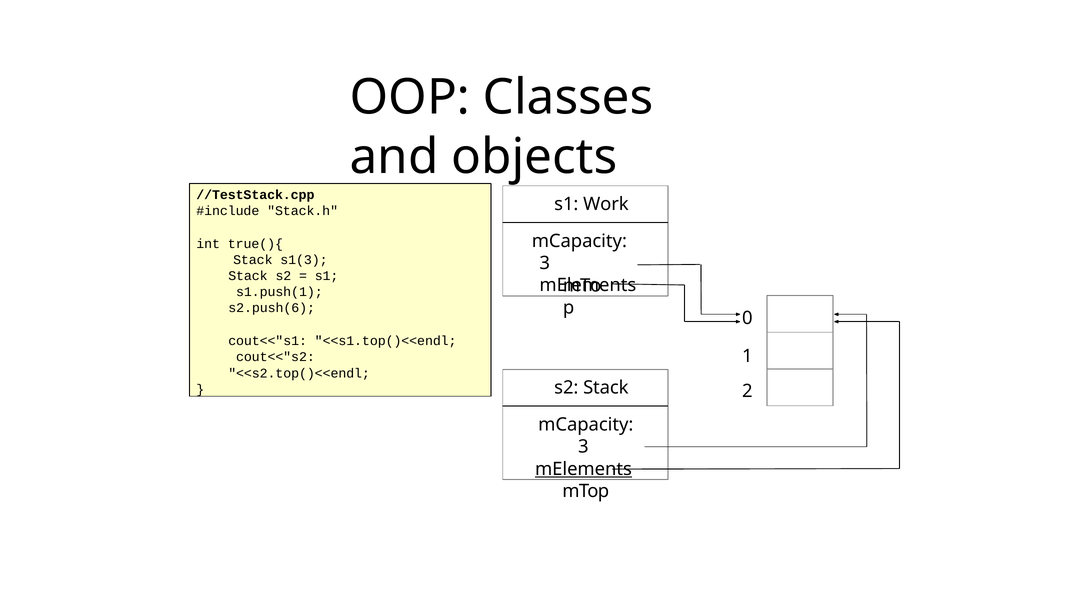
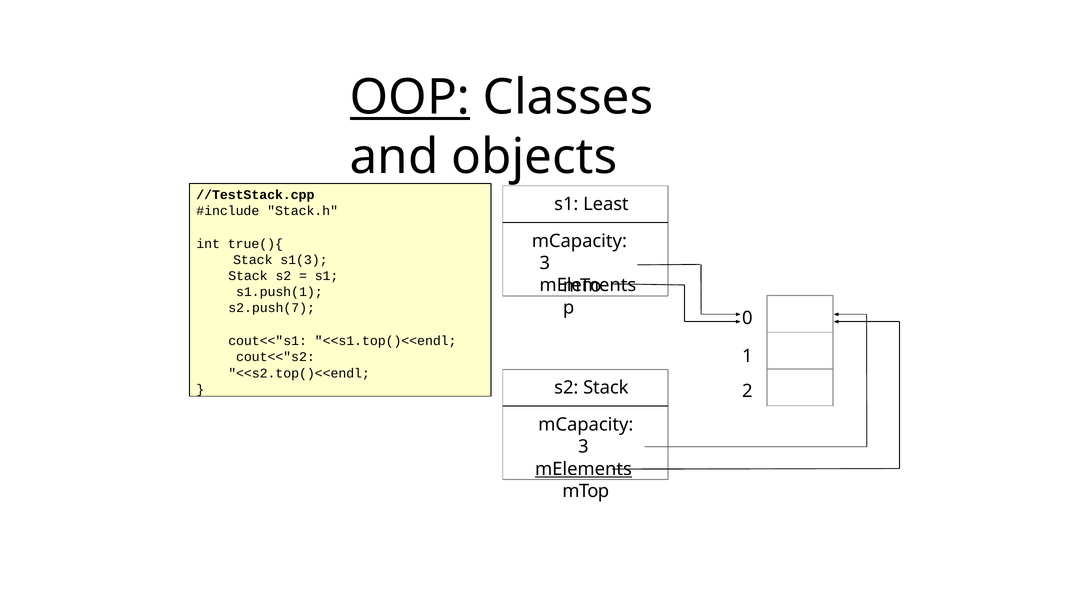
OOP underline: none -> present (410, 98)
Work: Work -> Least (606, 204)
s2.push(6: s2.push(6 -> s2.push(7 (272, 308)
